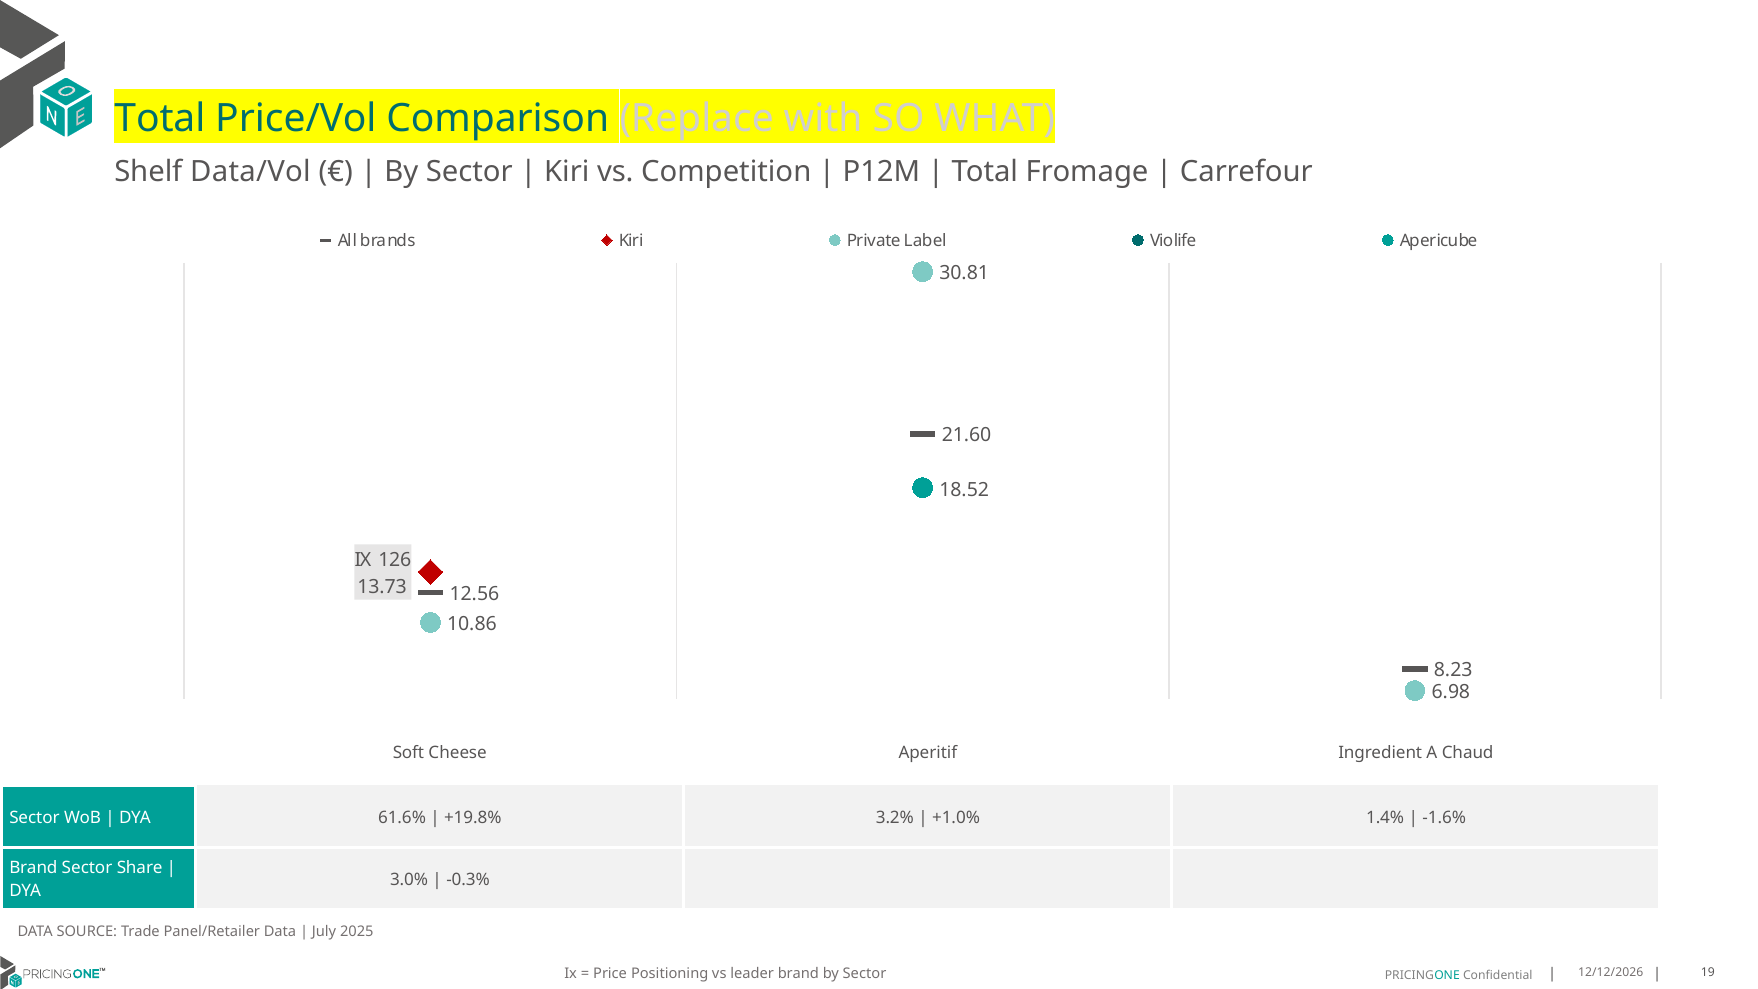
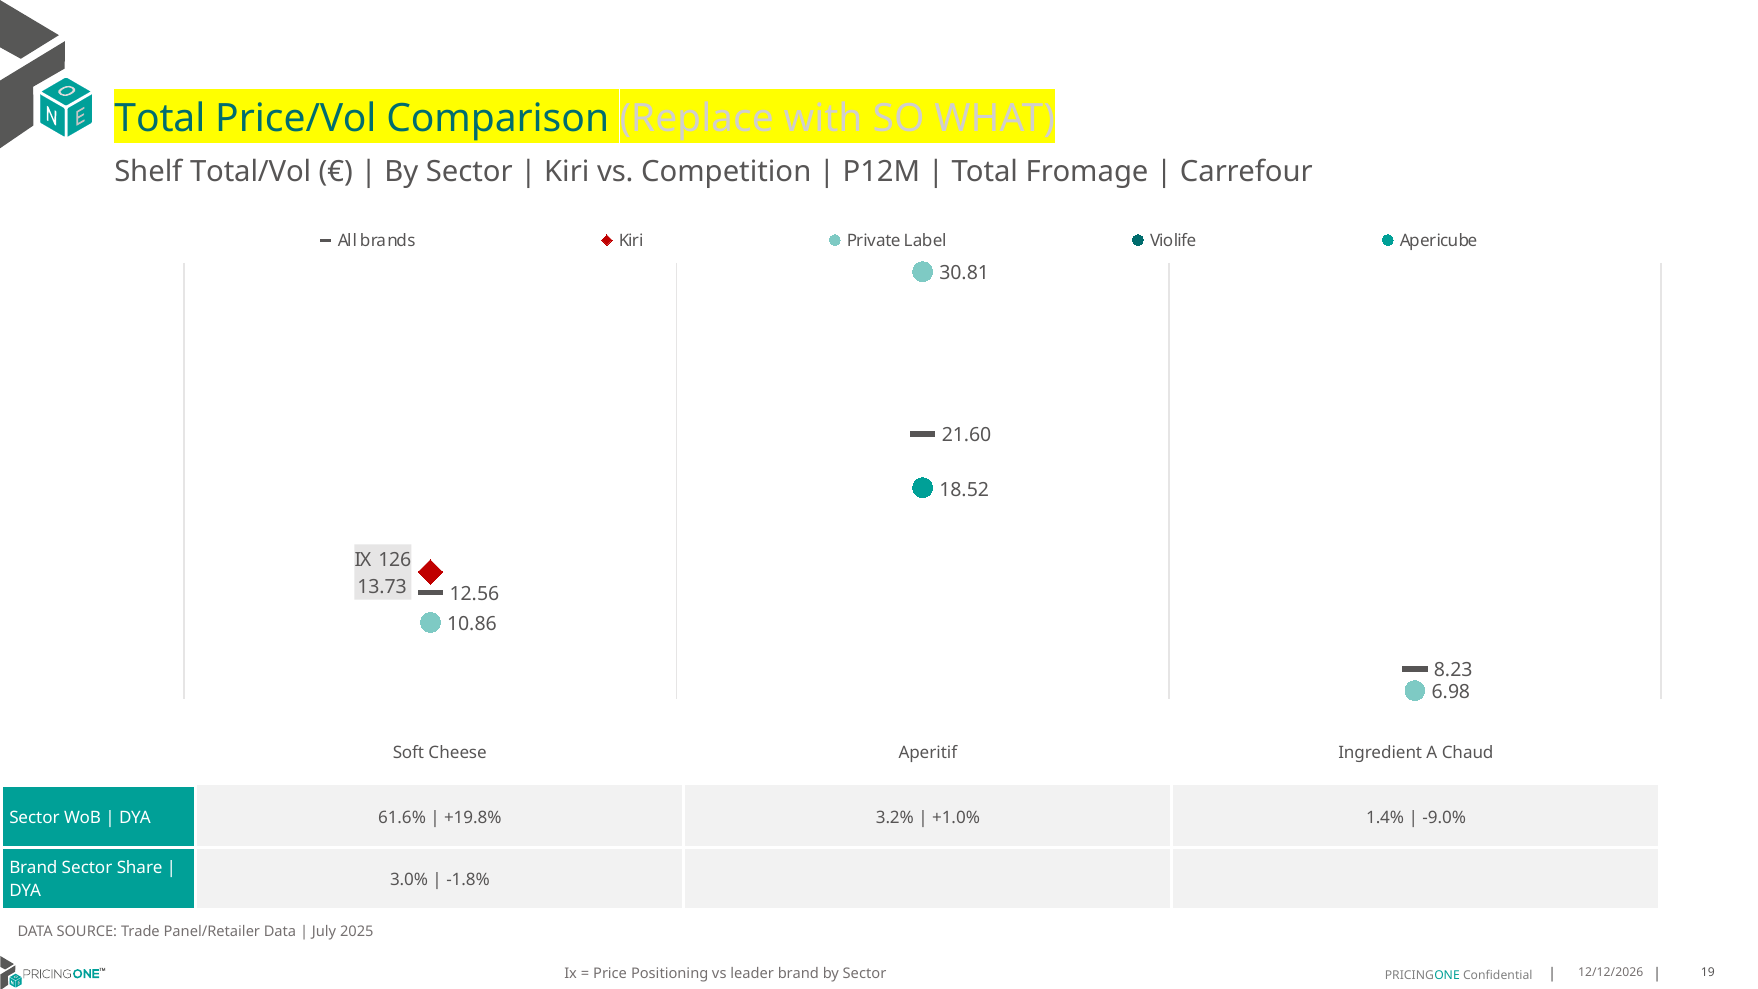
Data/Vol: Data/Vol -> Total/Vol (251, 171)
-1.6%: -1.6% -> -9.0% (1444, 817)
-0.3%: -0.3% -> -1.8% (468, 880)
